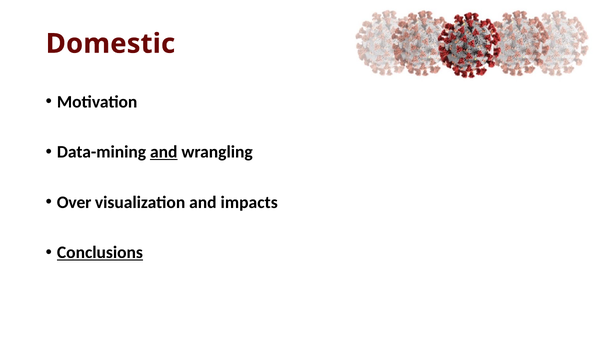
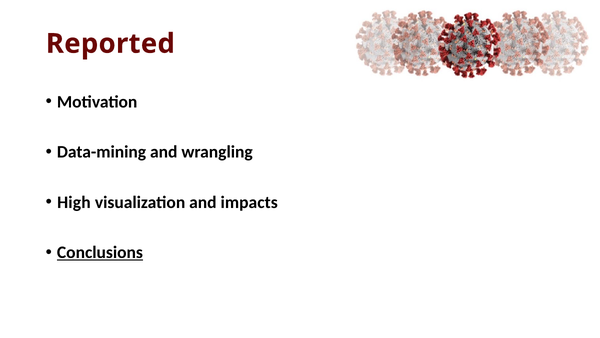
Domestic: Domestic -> Reported (110, 44)
and underline: present -> none (164, 152)
Over: Over -> High (74, 202)
